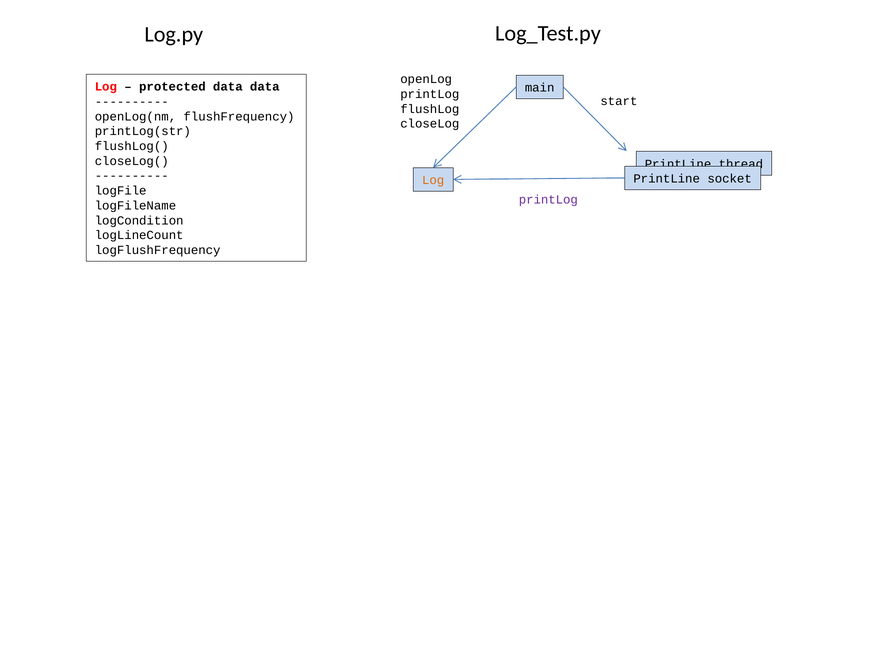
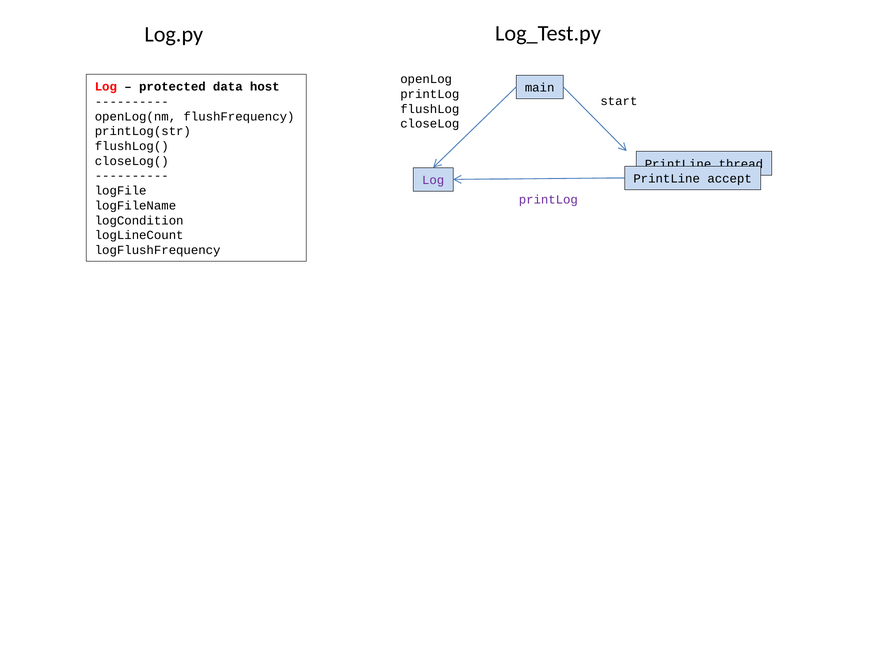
data data: data -> host (265, 87)
socket: socket -> accept (730, 179)
Log colour: orange -> purple (433, 180)
